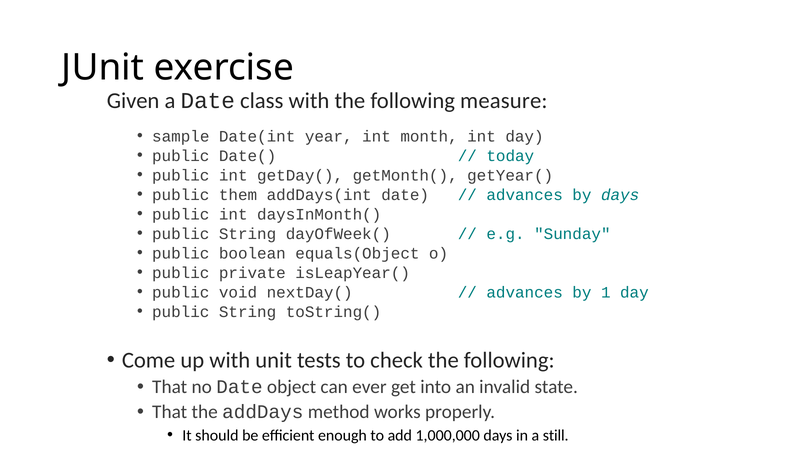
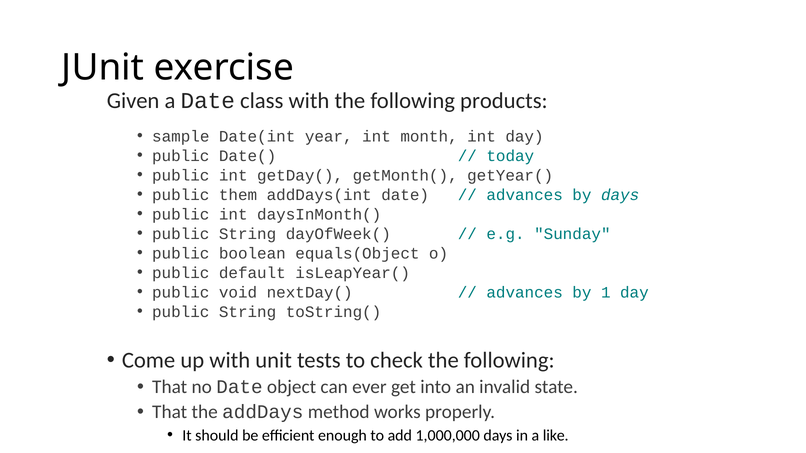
measure: measure -> products (504, 101)
private: private -> default (252, 273)
still: still -> like (556, 436)
